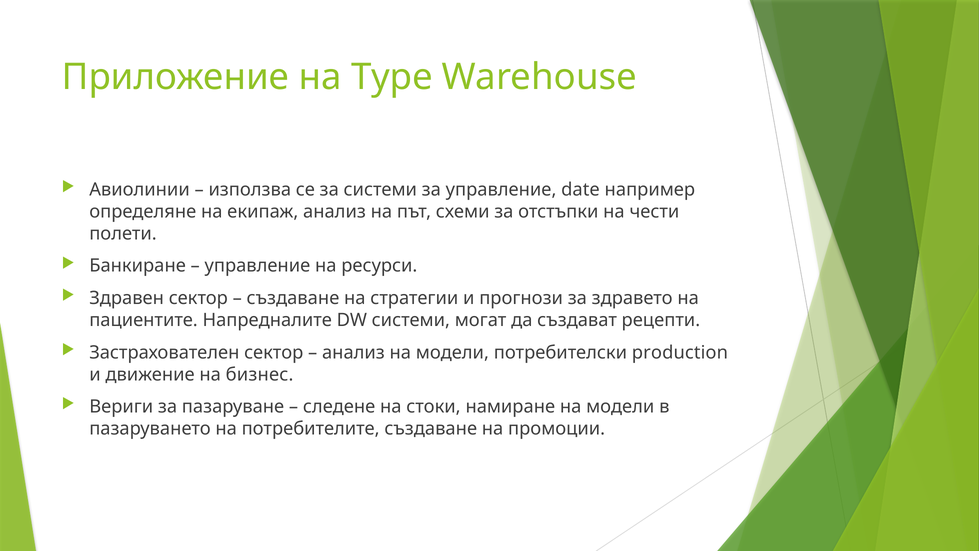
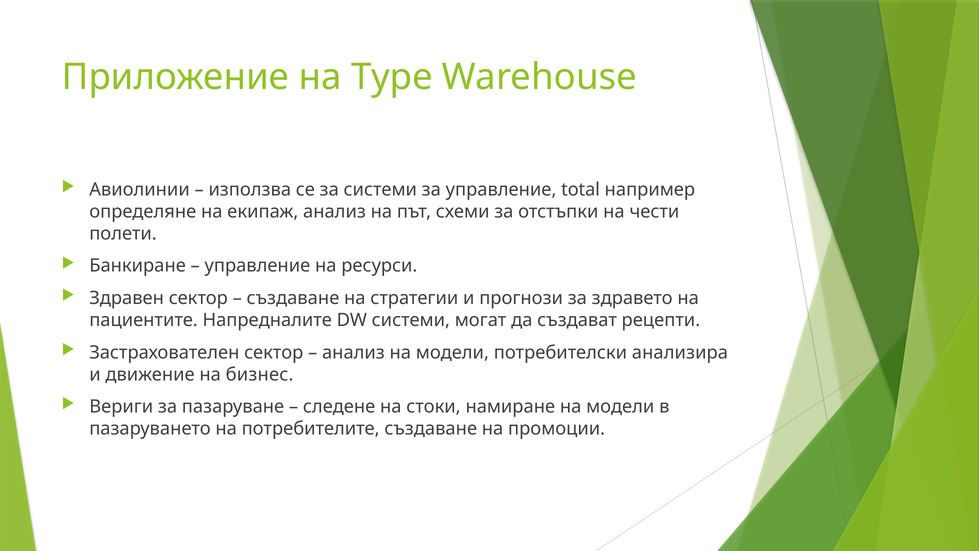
date: date -> total (581, 189)
production: production -> анализира (680, 352)
